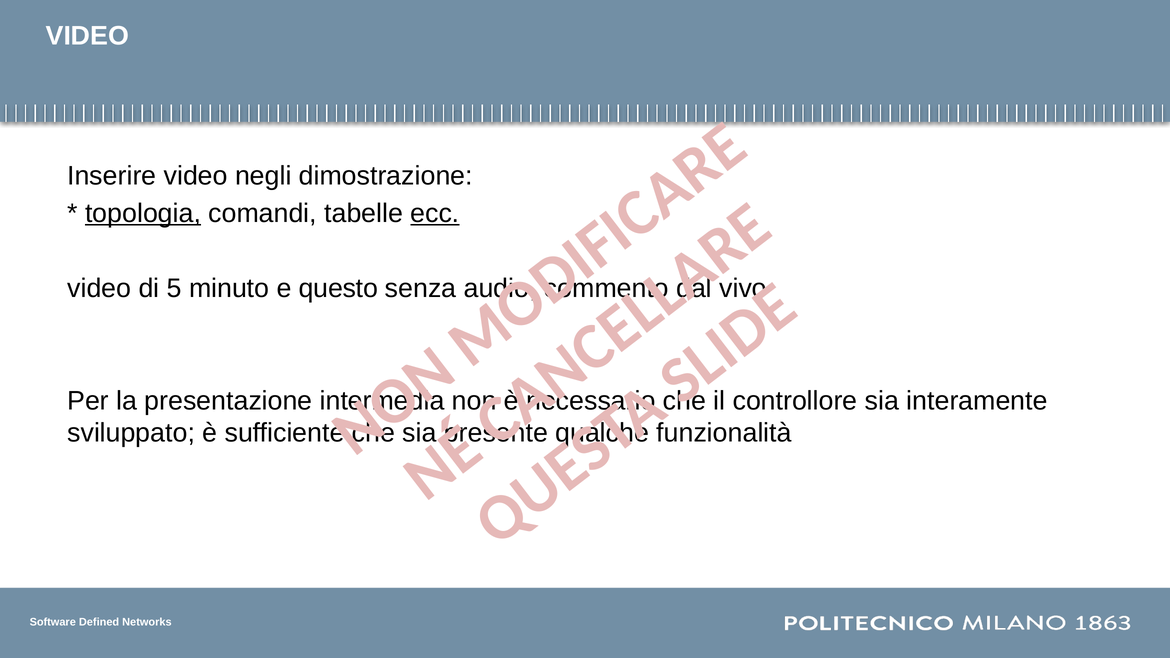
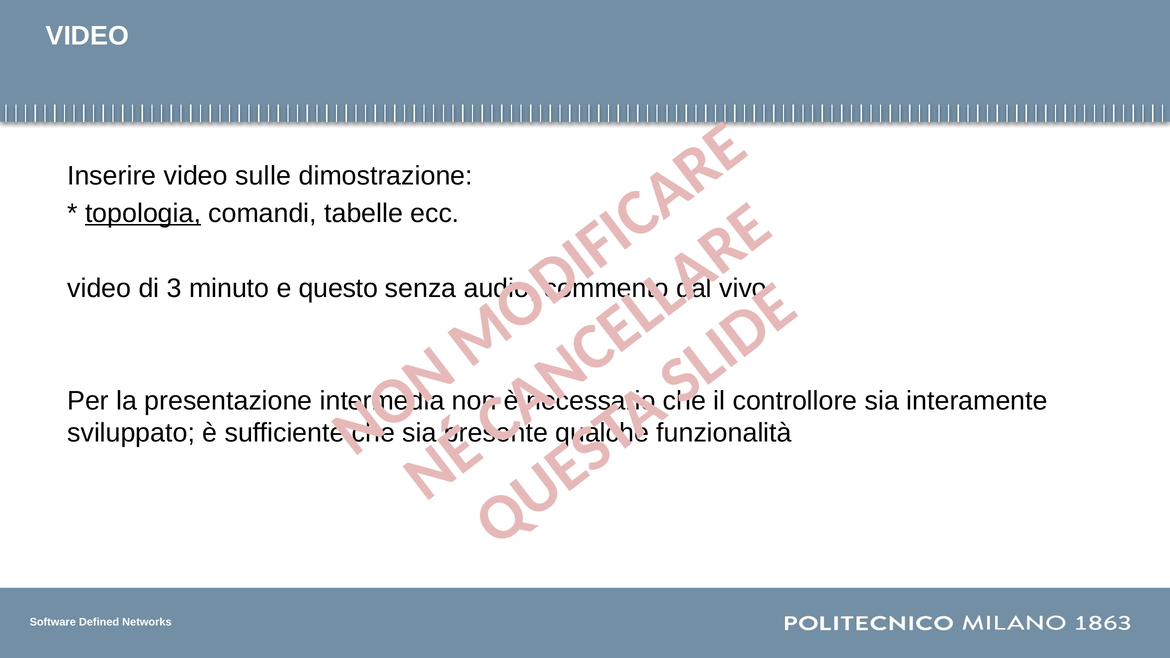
negli: negli -> sulle (263, 176)
ecc underline: present -> none (435, 213)
5: 5 -> 3 (174, 288)
